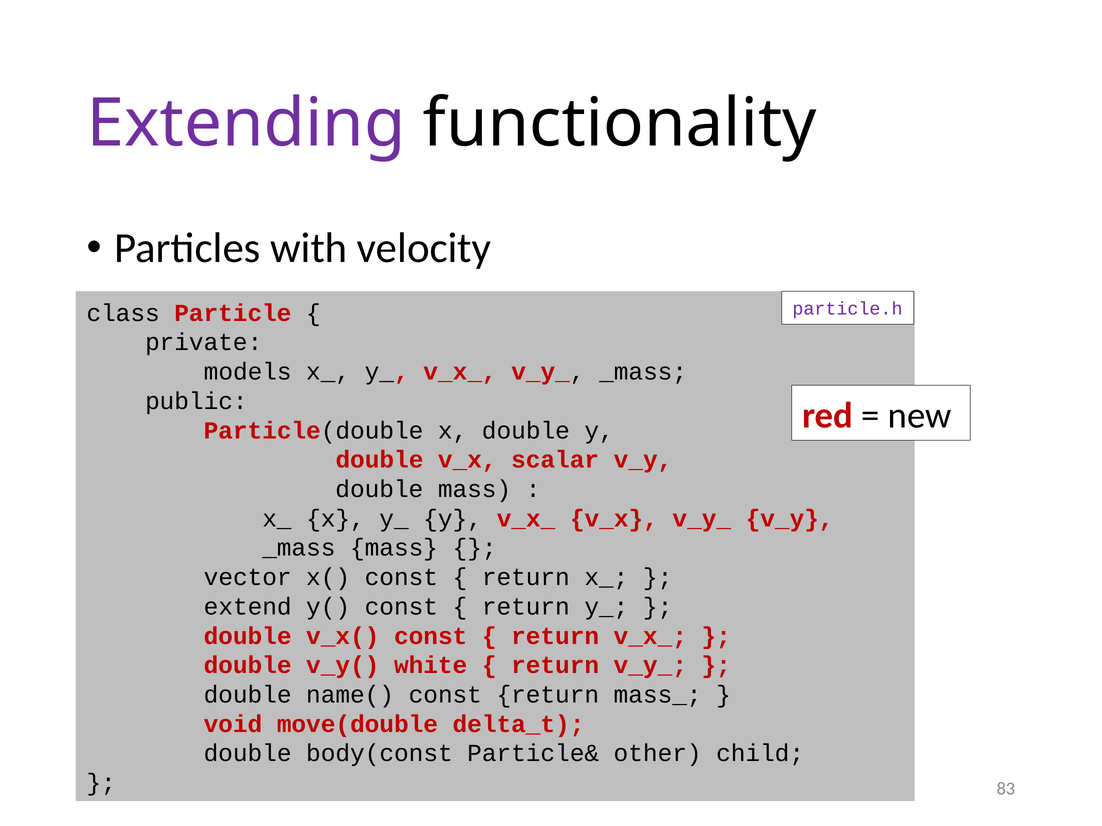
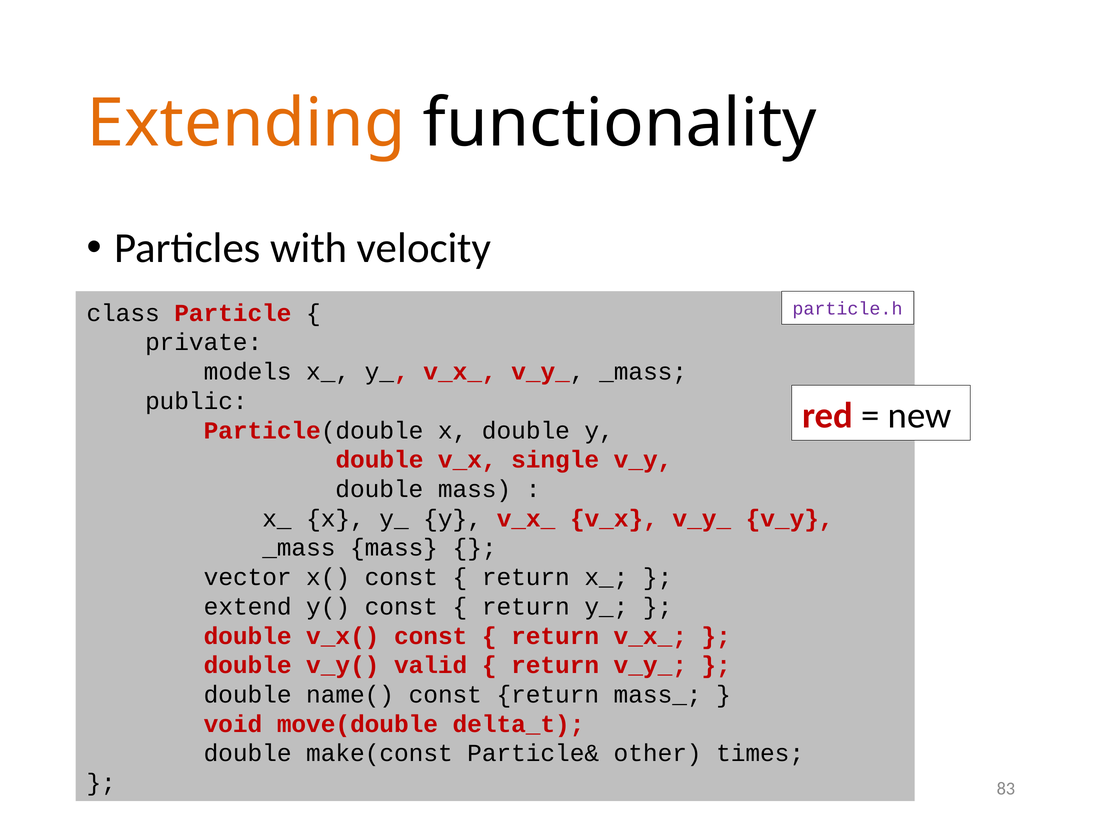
Extending colour: purple -> orange (246, 123)
scalar: scalar -> single (555, 460)
white: white -> valid (431, 666)
body(const: body(const -> make(const (379, 754)
child: child -> times (760, 754)
